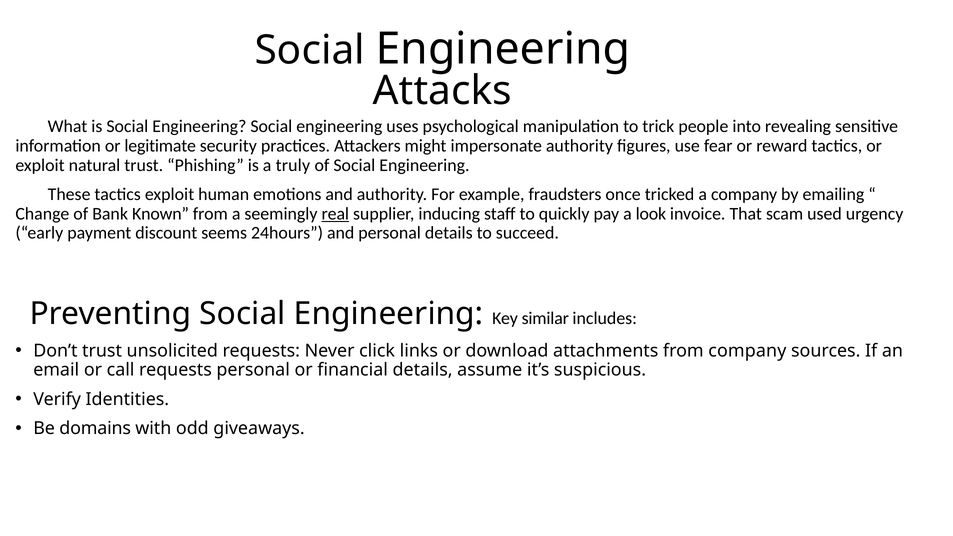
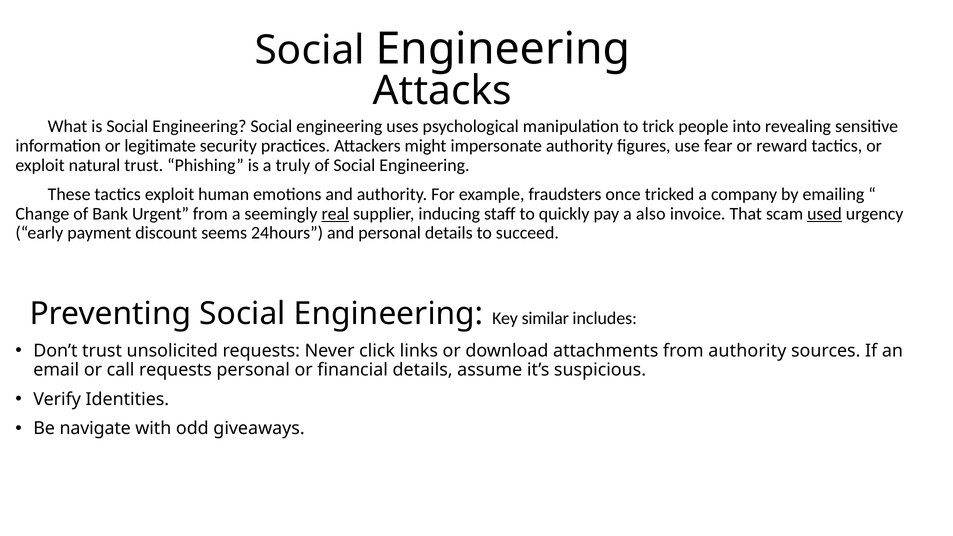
Known: Known -> Urgent (160, 214)
look: look -> also (651, 214)
used underline: none -> present (825, 214)
from company: company -> authority (747, 351)
domains: domains -> navigate (95, 429)
